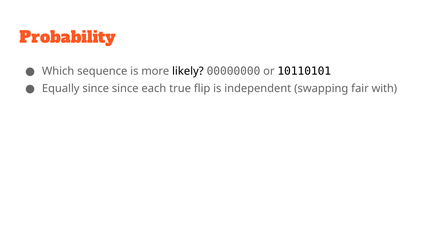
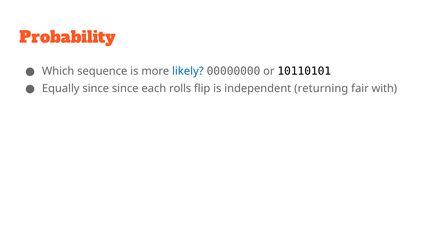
likely colour: black -> blue (188, 71)
true: true -> rolls (180, 89)
swapping: swapping -> returning (321, 89)
